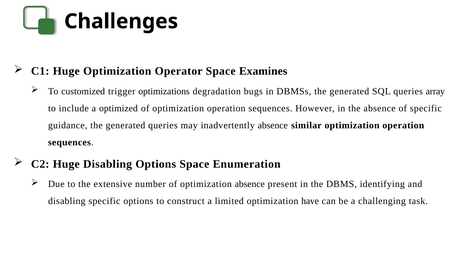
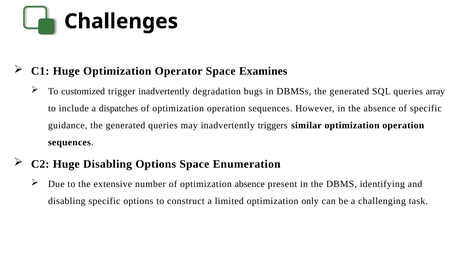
trigger optimizations: optimizations -> inadvertently (164, 91)
optimized: optimized -> dispatches (119, 108)
inadvertently absence: absence -> triggers (273, 125)
have: have -> only (310, 201)
